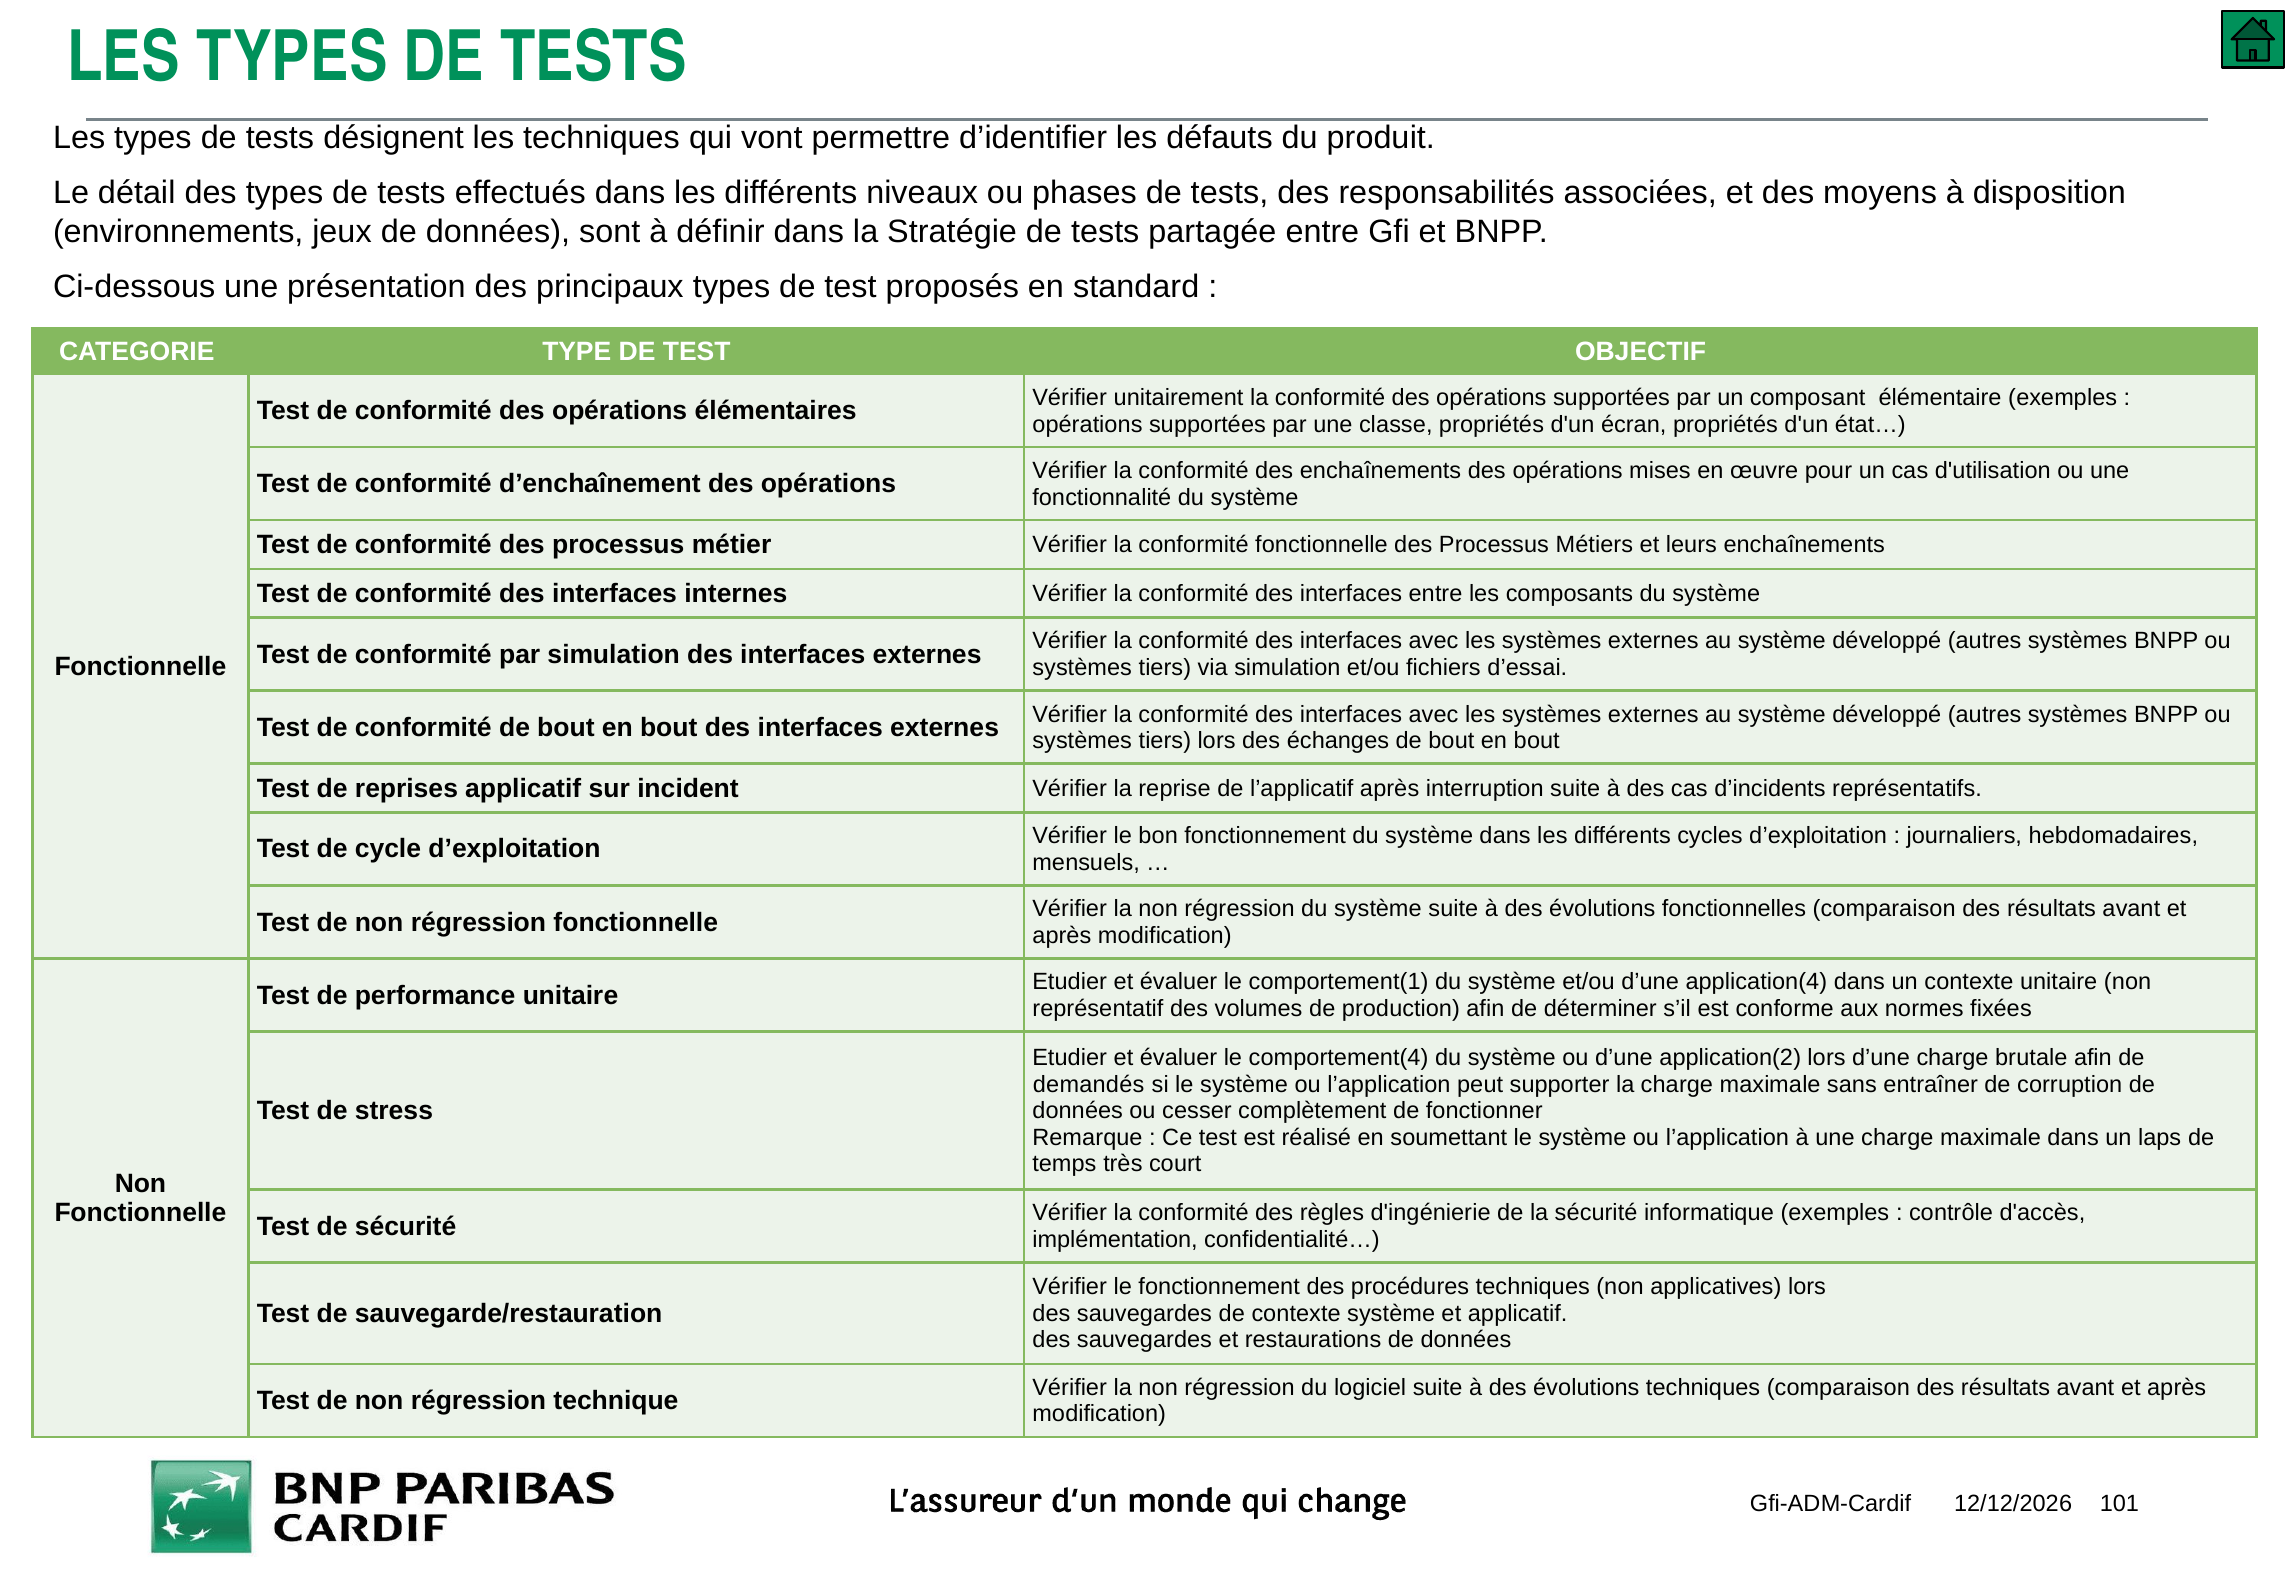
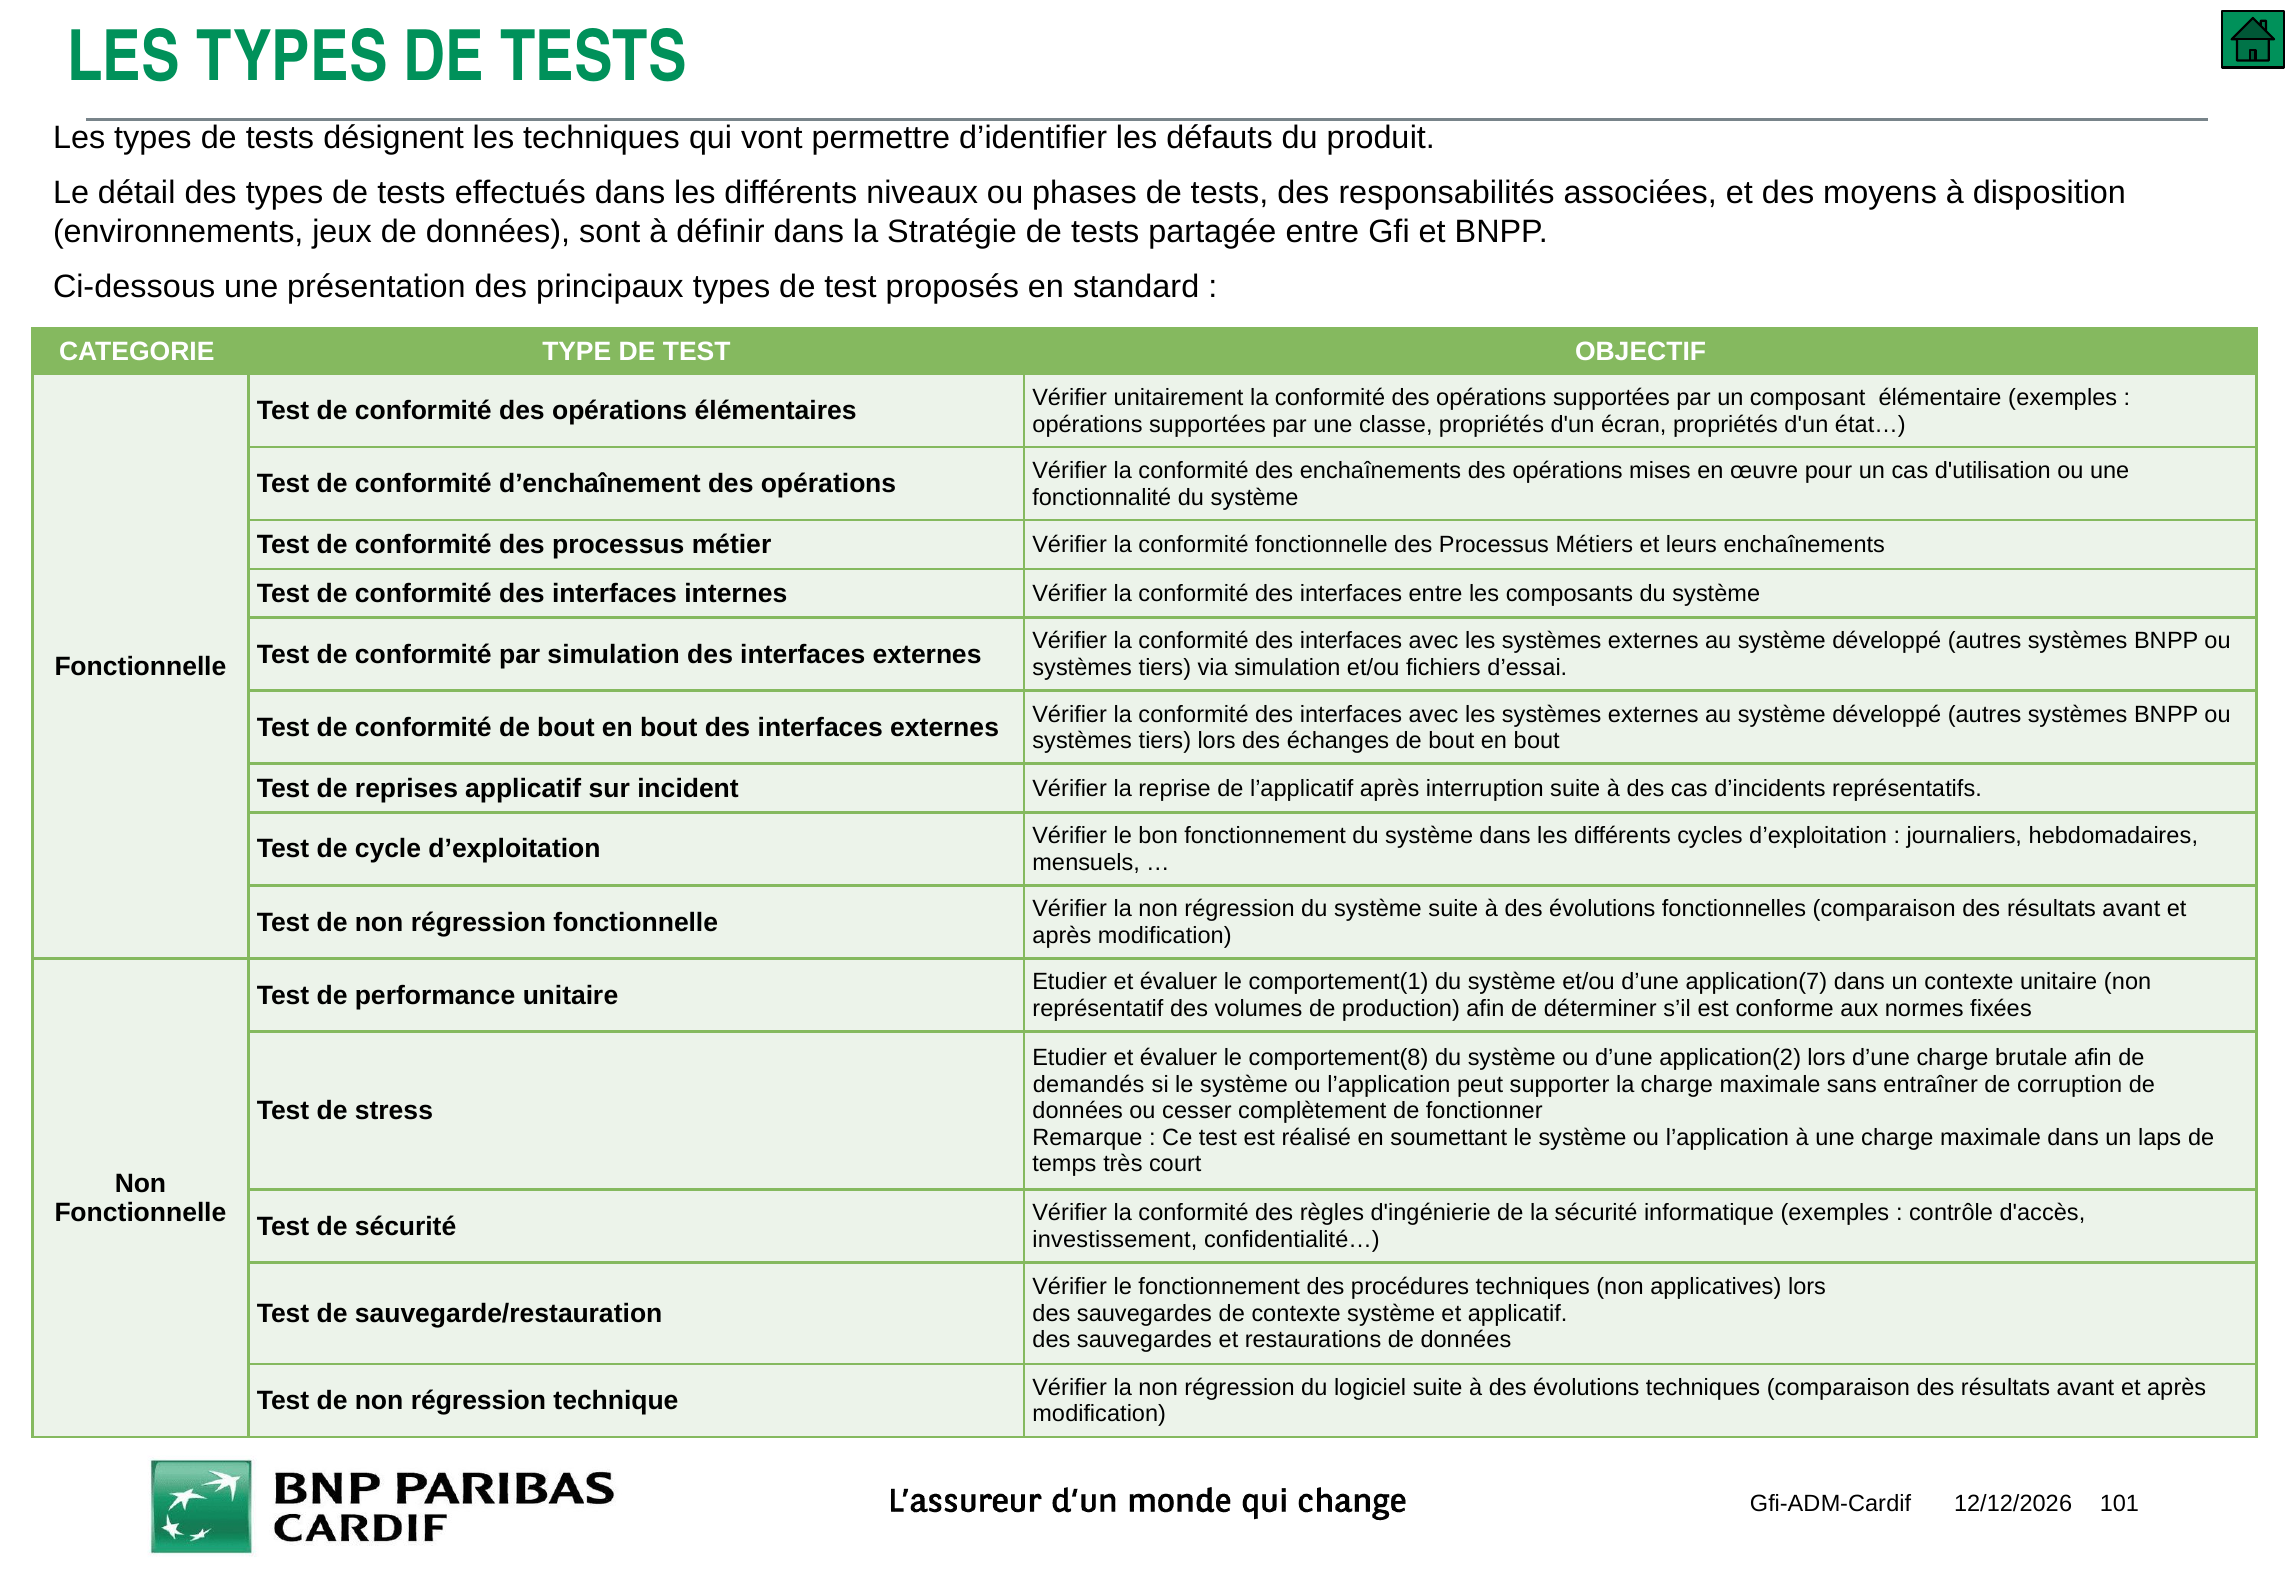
application(4: application(4 -> application(7 (1756, 982)
comportement(4: comportement(4 -> comportement(8 (1339, 1058)
implémentation: implémentation -> investissement (1115, 1240)
